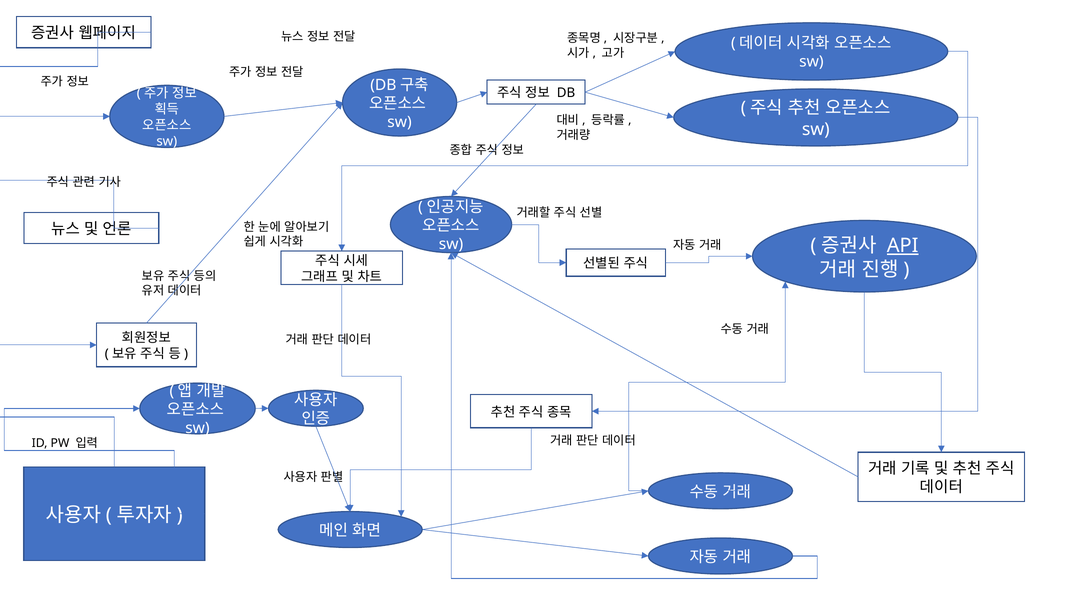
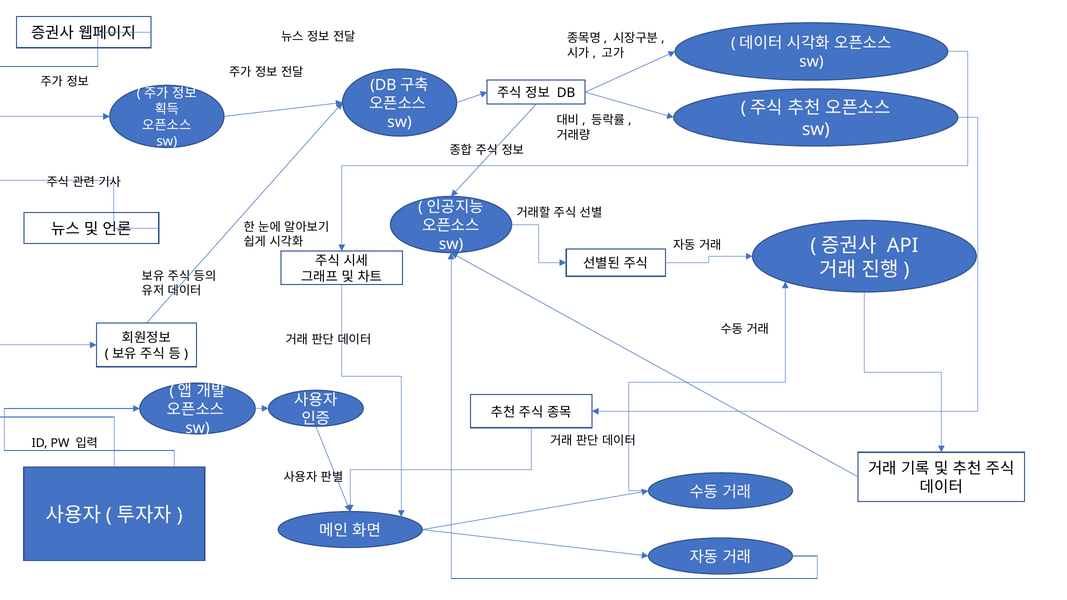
API underline: present -> none (903, 246)
